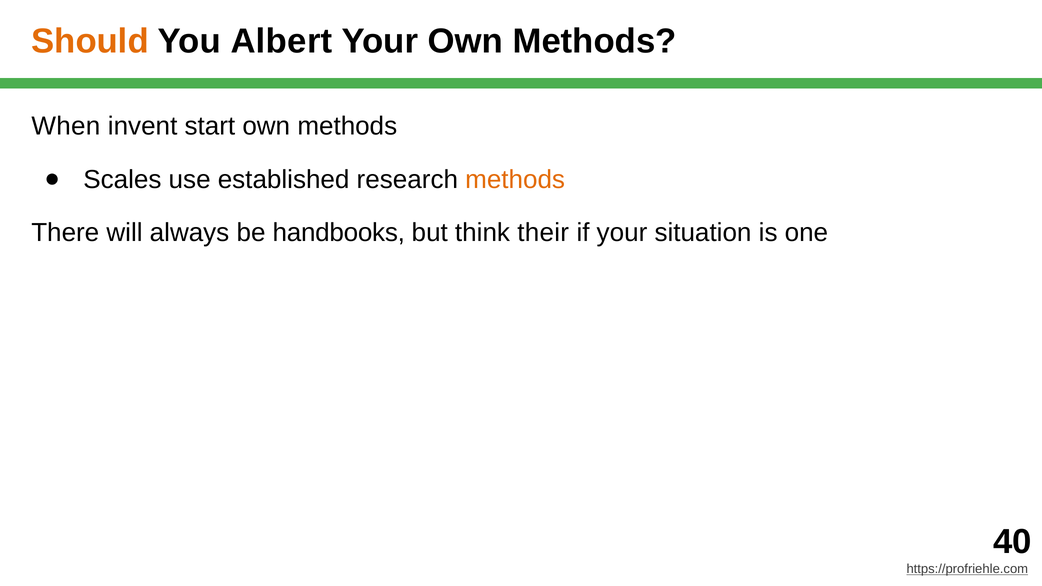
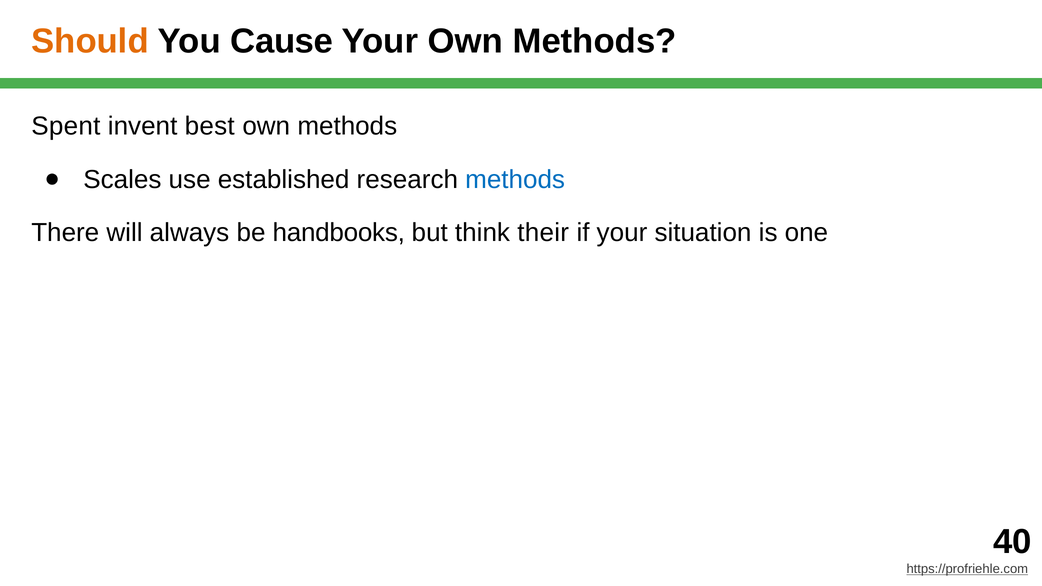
Albert: Albert -> Cause (282, 41)
When: When -> Spent (66, 126)
start: start -> best (210, 126)
methods colour: orange -> blue (515, 180)
